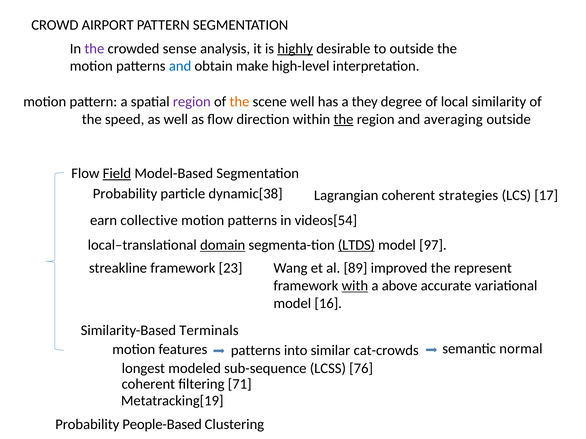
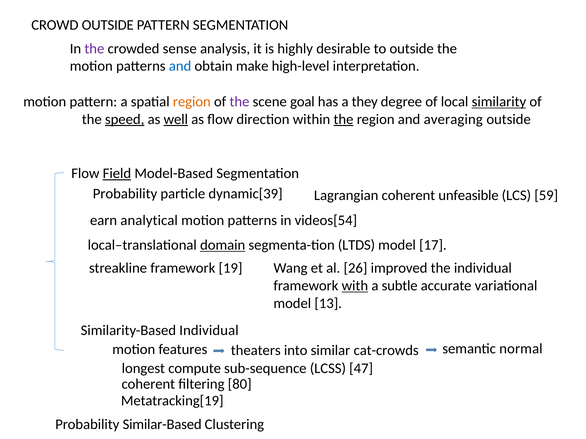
CROWD AIRPORT: AIRPORT -> OUTSIDE (108, 25)
highly underline: present -> none (295, 49)
region colour: purple -> orange (192, 102)
the colour: orange -> purple (239, 102)
scene well: well -> goal (302, 102)
similarity underline: none -> present (499, 102)
speed underline: none -> present (125, 119)
well underline: none -> present (176, 119)
dynamic[38: dynamic[38 -> dynamic[39 (246, 194)
strategies: strategies -> unfeasible (469, 196)
17: 17 -> 59 (546, 196)
collective: collective -> analytical (149, 220)
LTDS underline: present -> none (356, 245)
97: 97 -> 17 (433, 245)
23: 23 -> 19 (231, 268)
89: 89 -> 26 (355, 268)
the represent: represent -> individual (483, 268)
above: above -> subtle (400, 286)
16: 16 -> 13 (328, 304)
Similarity-Based Terminals: Terminals -> Individual (209, 331)
features patterns: patterns -> theaters (256, 351)
modeled: modeled -> compute (195, 369)
76: 76 -> 47 (361, 369)
71: 71 -> 80 (240, 384)
People-Based: People-Based -> Similar-Based (162, 425)
